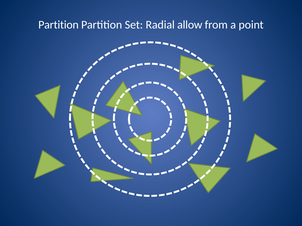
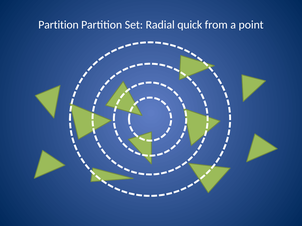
allow: allow -> quick (190, 25)
